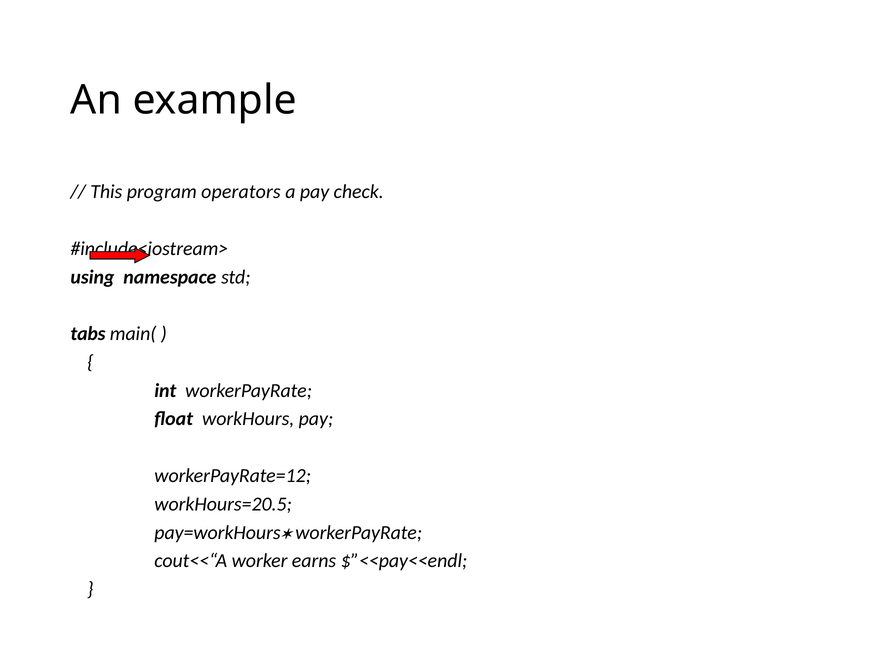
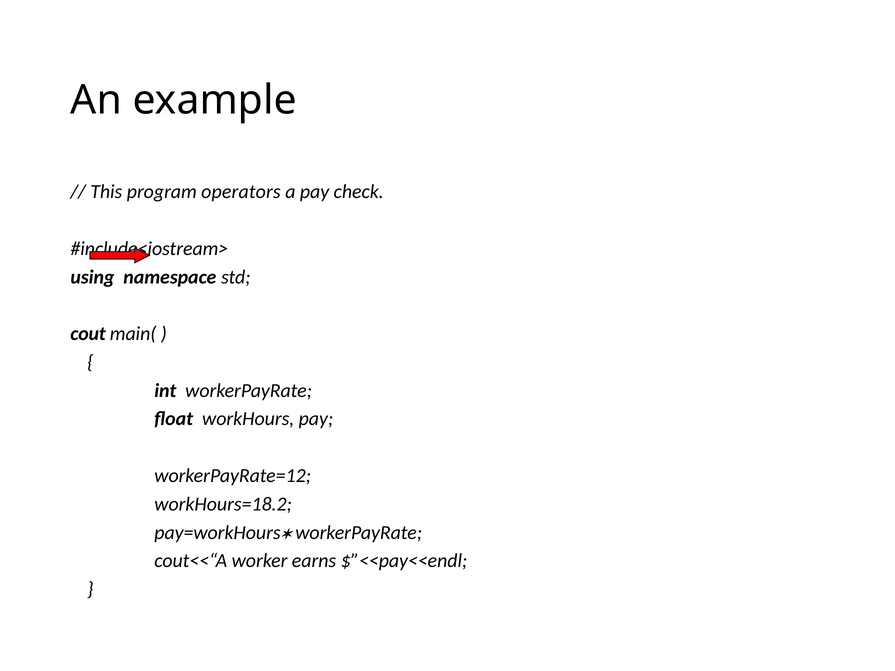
tabs: tabs -> cout (88, 334)
workHours=20.5: workHours=20.5 -> workHours=18.2 (223, 504)
